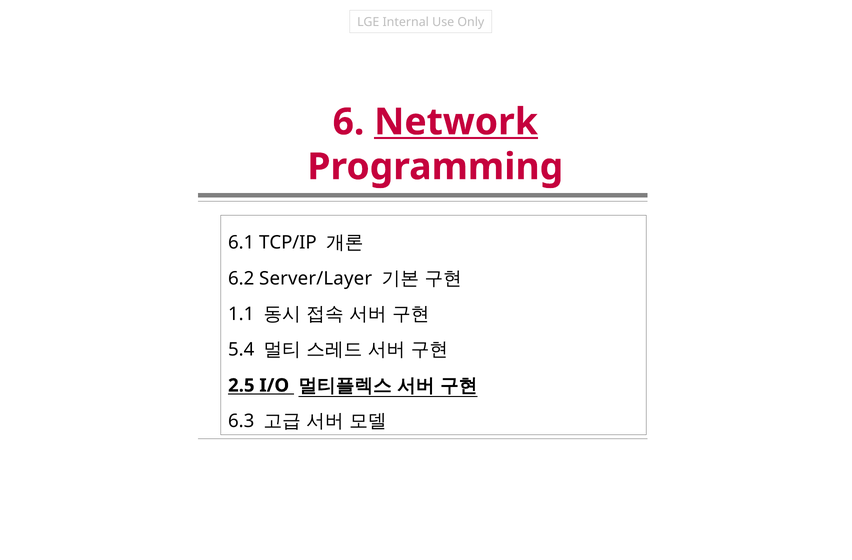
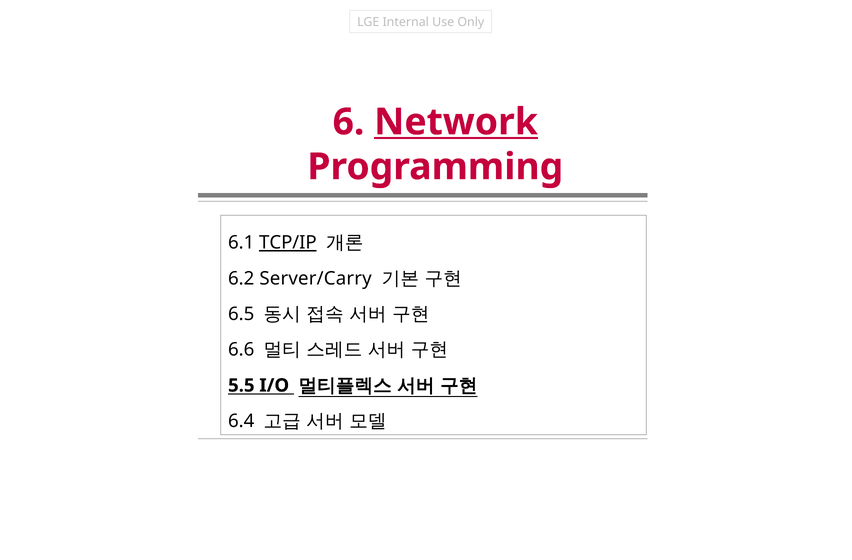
TCP/IP underline: none -> present (288, 243)
Server/Layer: Server/Layer -> Server/Carry (316, 278)
1.1: 1.1 -> 6.5 (241, 314)
5.4: 5.4 -> 6.6 (241, 350)
2.5: 2.5 -> 5.5 (241, 385)
6.3: 6.3 -> 6.4 (241, 421)
